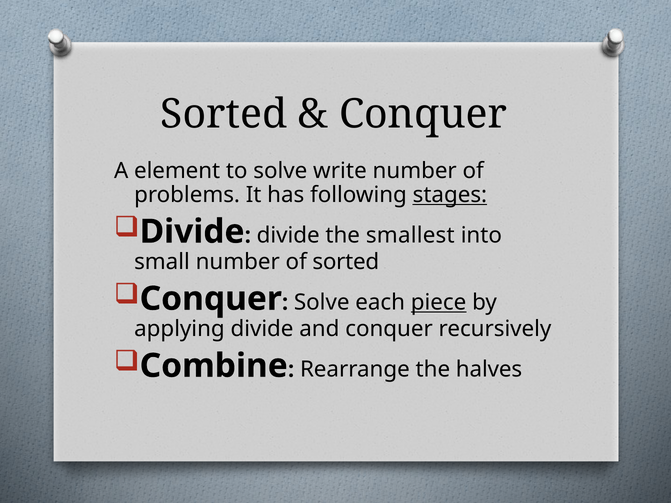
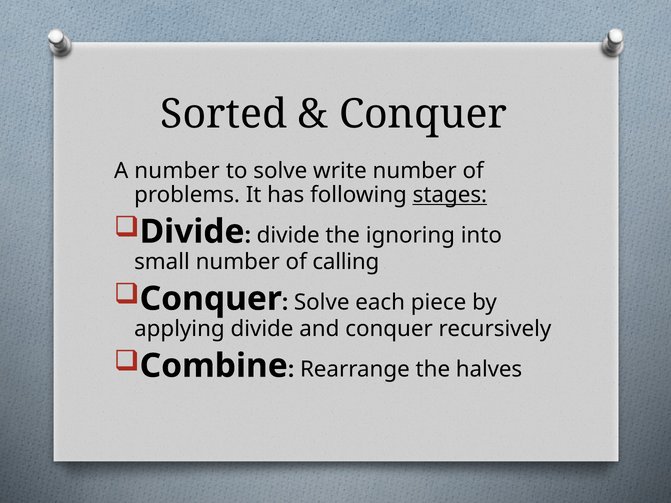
A element: element -> number (177, 171)
smallest: smallest -> ignoring (410, 235)
of sorted: sorted -> calling (346, 262)
piece underline: present -> none (439, 303)
